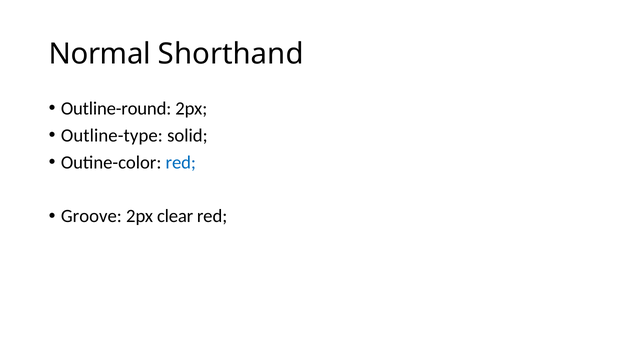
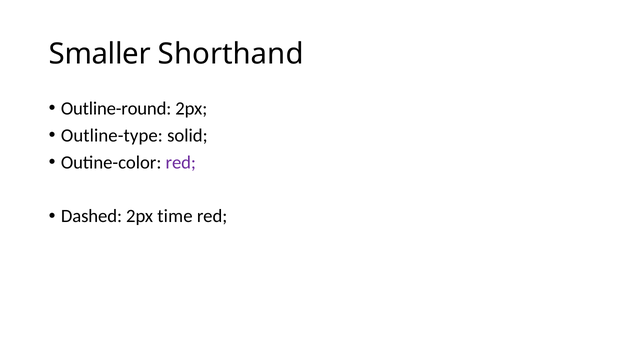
Normal: Normal -> Smaller (100, 54)
red colour: blue -> purple (181, 162)
Groove: Groove -> Dashed (91, 216)
clear: clear -> time (175, 216)
